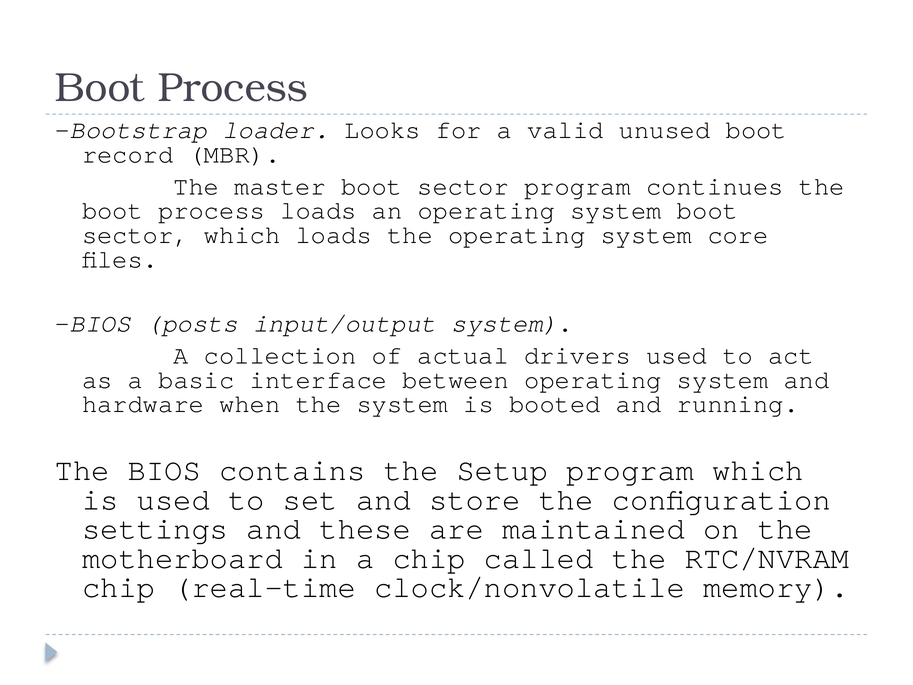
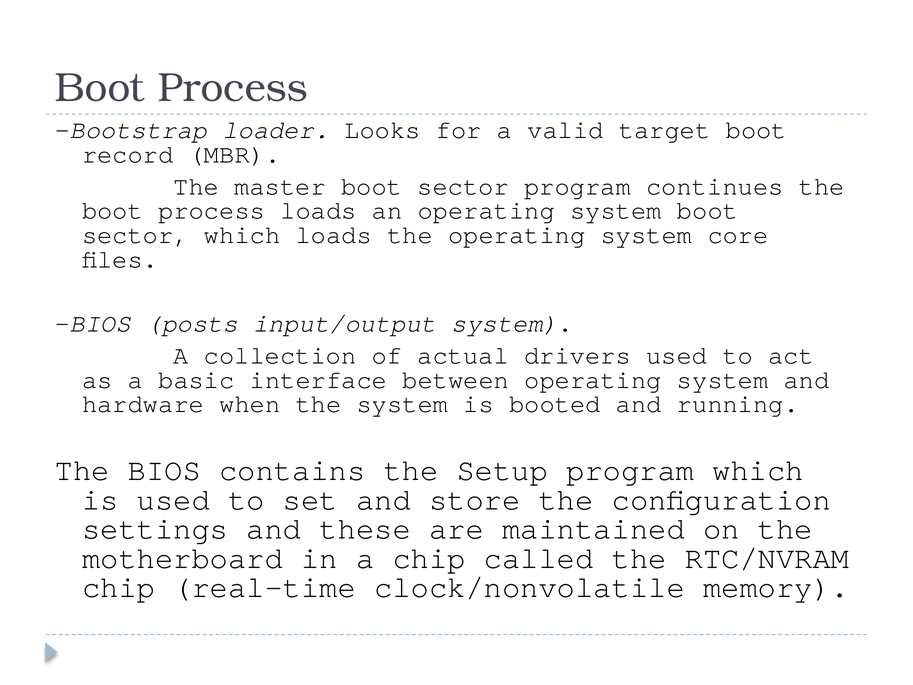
unused: unused -> target (665, 130)
